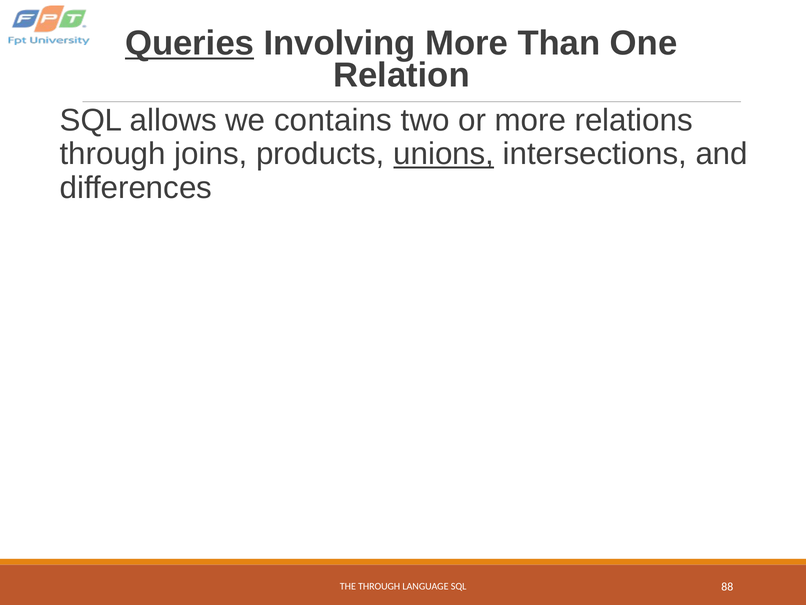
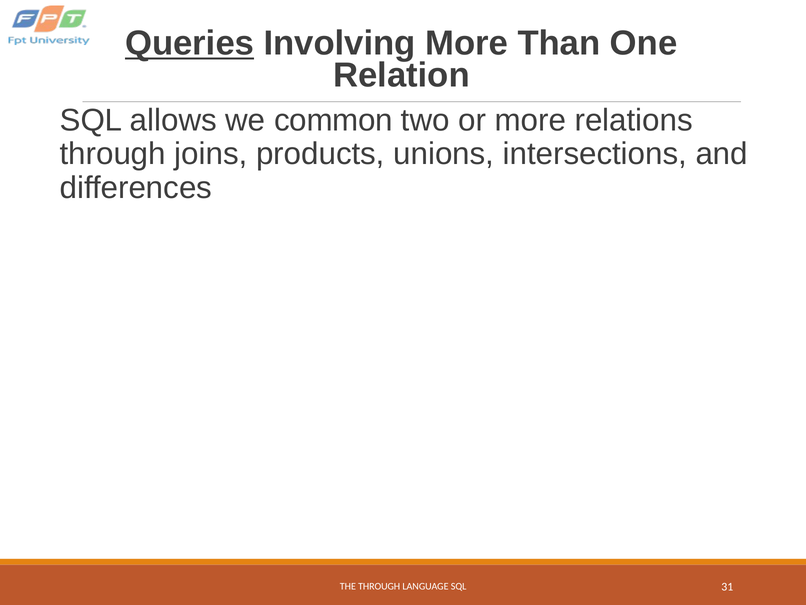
contains: contains -> common (333, 120)
unions underline: present -> none (444, 154)
88: 88 -> 31 (727, 586)
